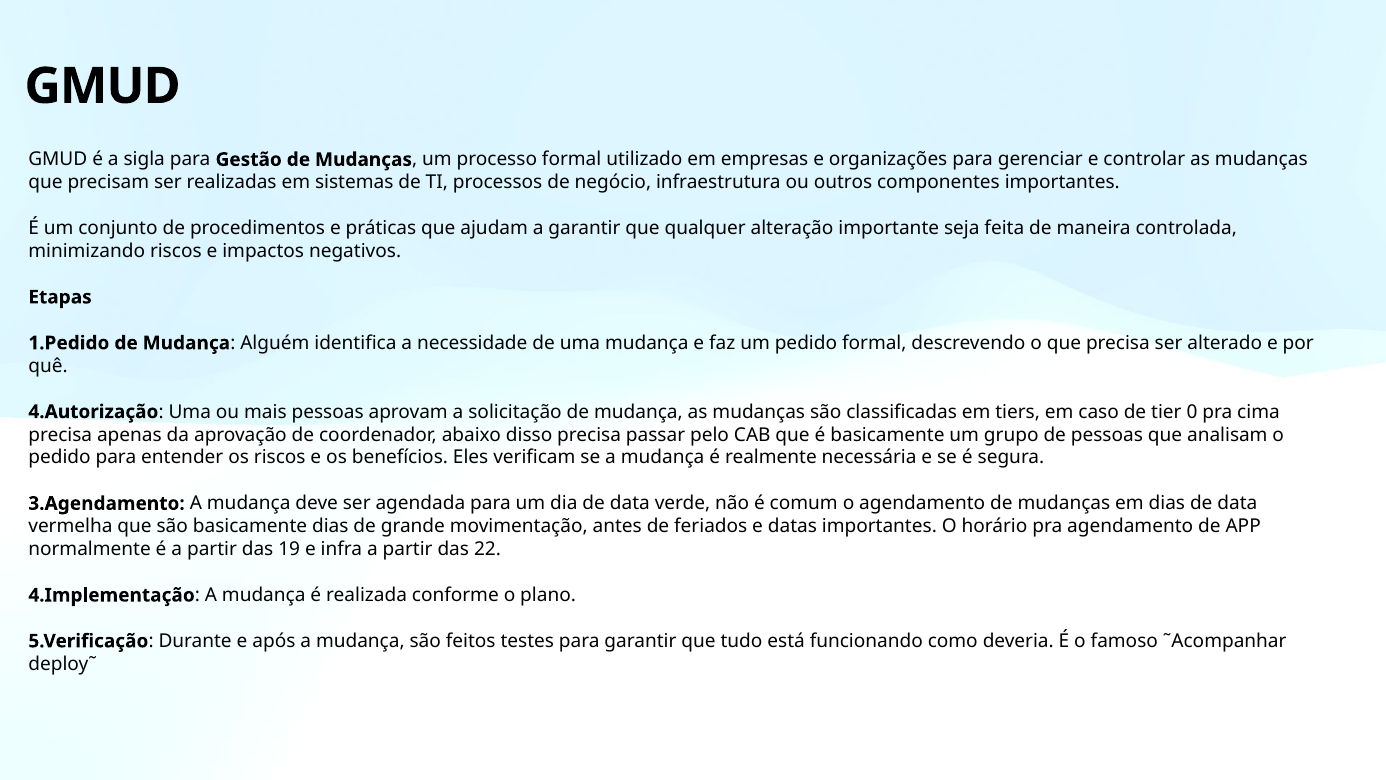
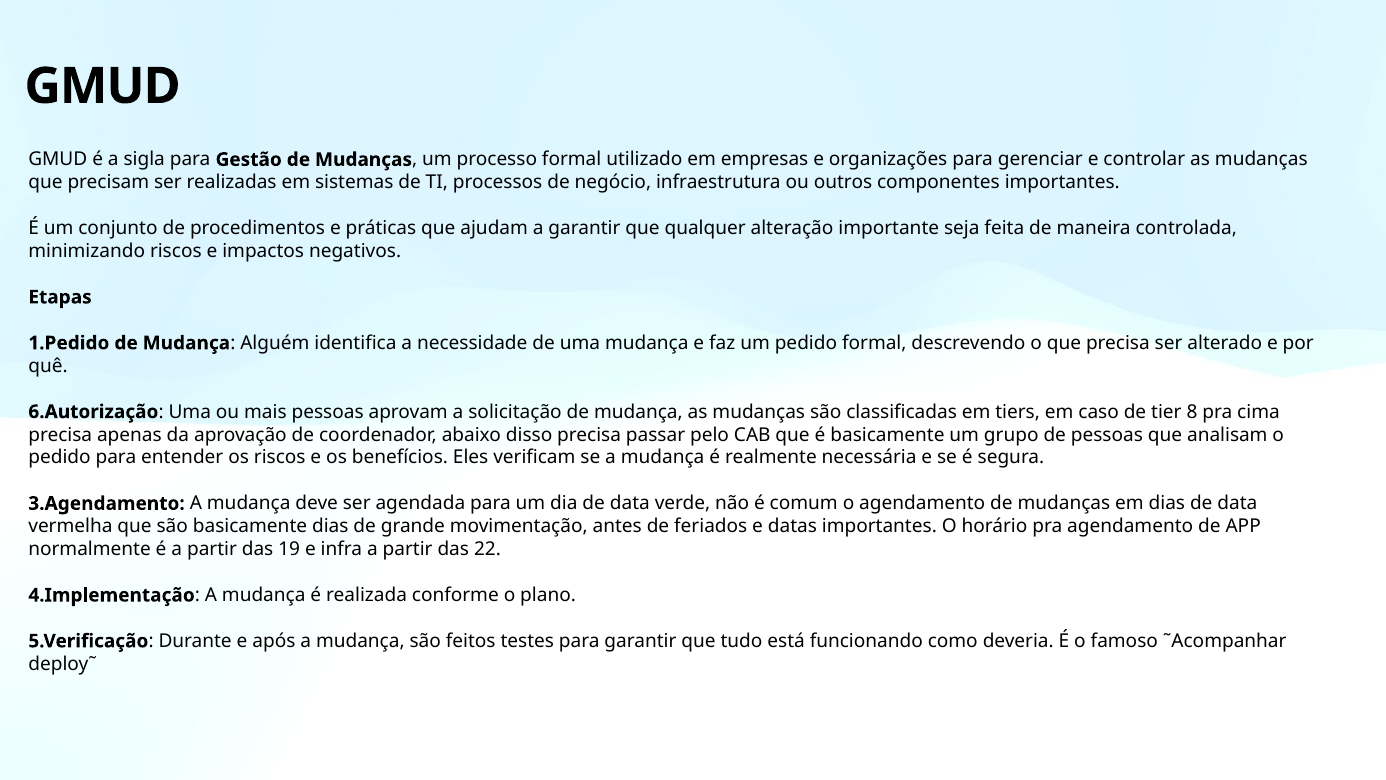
4.Autorização: 4.Autorização -> 6.Autorização (93, 412)
0: 0 -> 8 (1192, 412)
